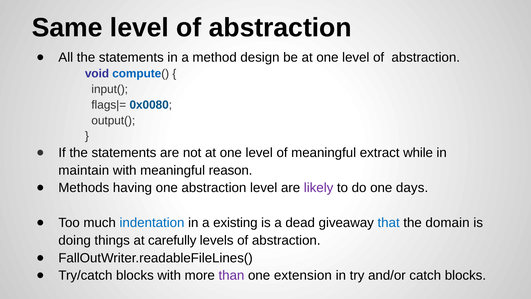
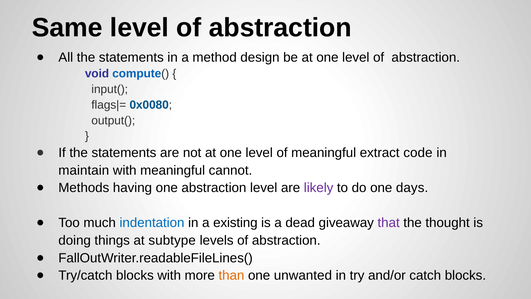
while: while -> code (418, 153)
reason: reason -> cannot (231, 170)
that colour: blue -> purple (389, 223)
domain: domain -> thought (448, 223)
carefully: carefully -> subtype (172, 240)
than colour: purple -> orange (231, 275)
extension: extension -> unwanted (303, 275)
